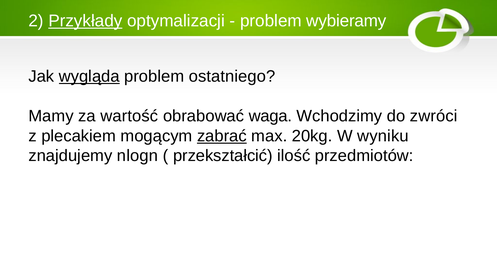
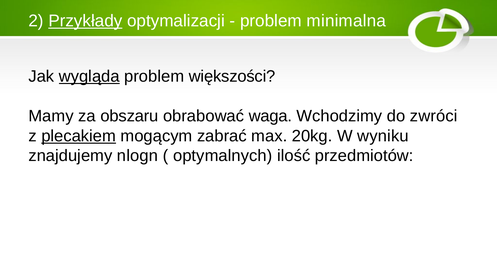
wybieramy: wybieramy -> minimalna (346, 21)
ostatniego: ostatniego -> większości (232, 77)
wartość: wartość -> obszaru (129, 116)
plecakiem underline: none -> present (79, 136)
zabrać underline: present -> none (222, 136)
przekształcić: przekształcić -> optymalnych (223, 156)
